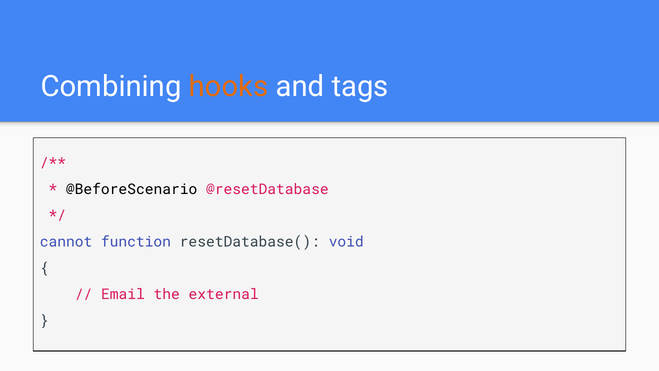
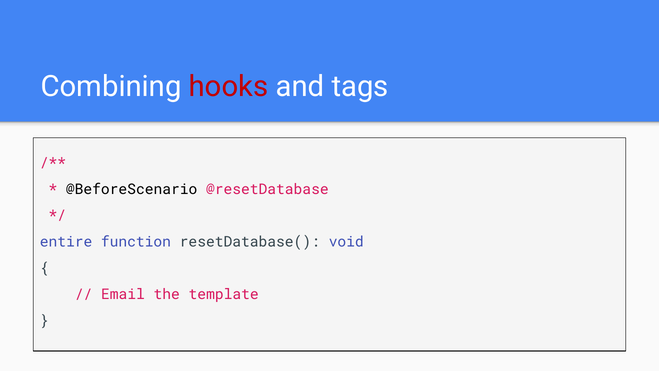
hooks colour: orange -> red (229, 86)
cannot: cannot -> entire (66, 242)
external: external -> template (224, 294)
